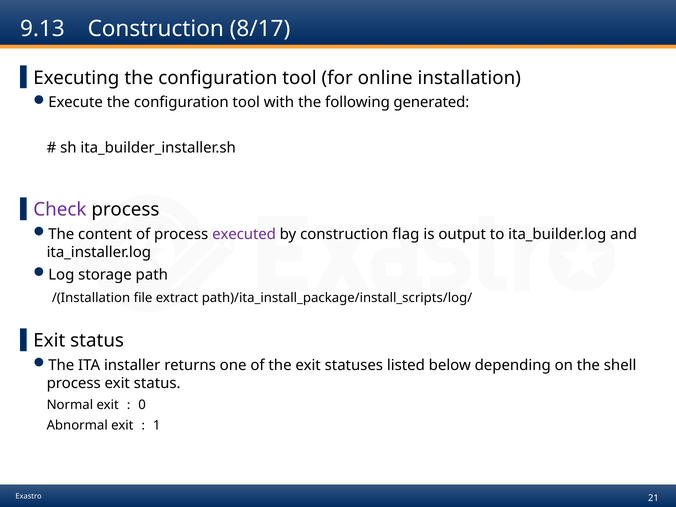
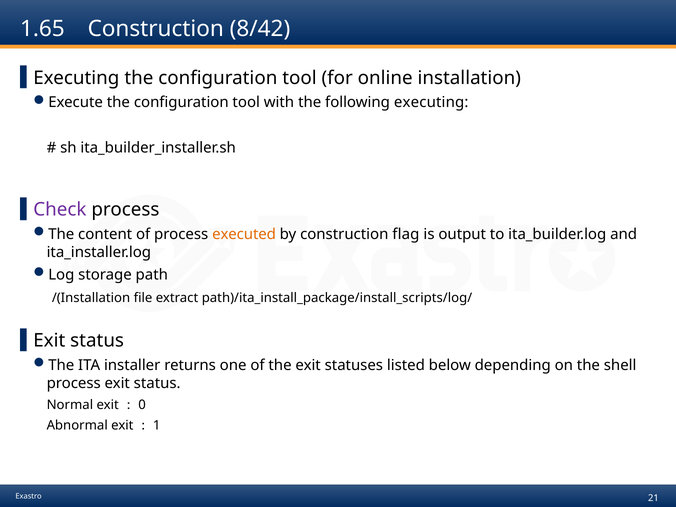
9.13: 9.13 -> 1.65 (42, 29)
8/17: 8/17 -> 8/42 (260, 29)
following generated: generated -> executing (431, 103)
executed colour: purple -> orange (244, 234)
